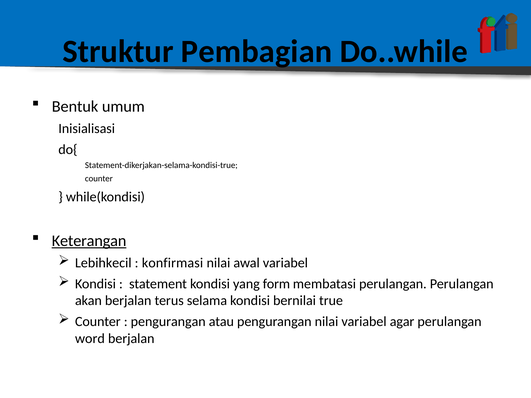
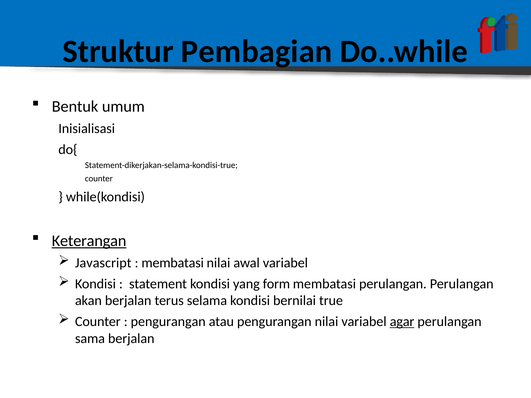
Lebihkecil: Lebihkecil -> Javascript (103, 263)
konfirmasi: konfirmasi -> membatasi (173, 263)
agar underline: none -> present (402, 322)
word: word -> sama (90, 339)
